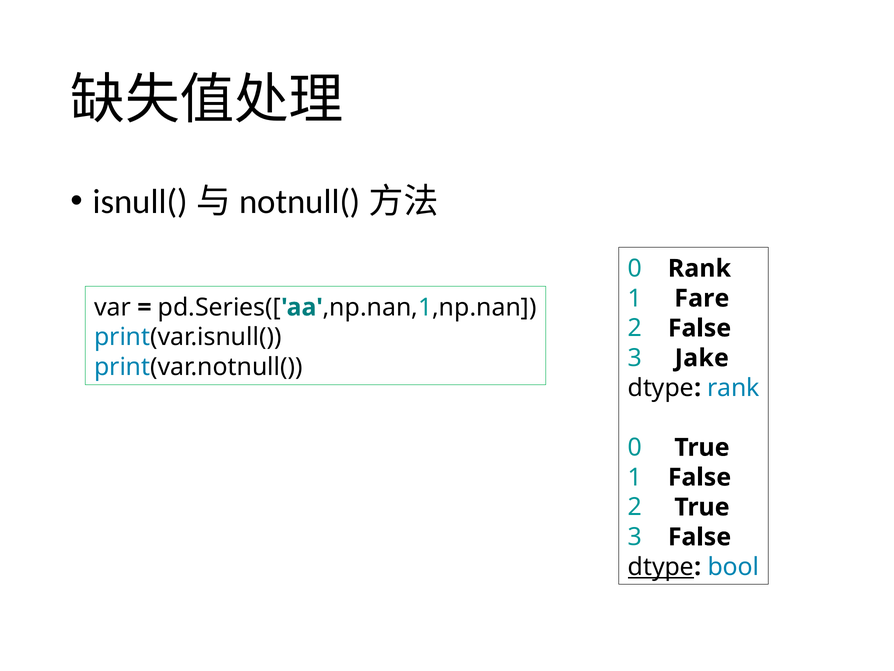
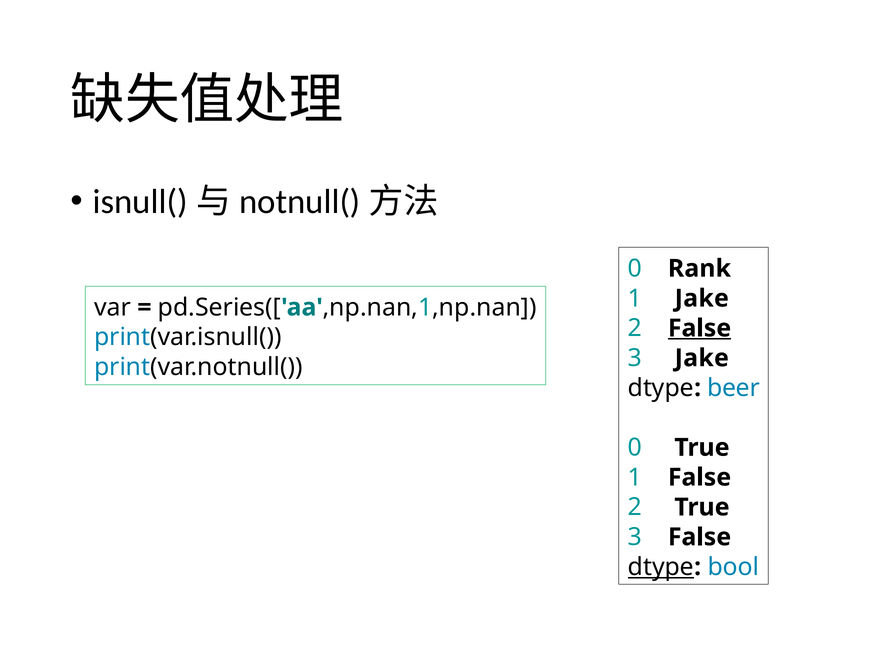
1 Fare: Fare -> Jake (702, 298)
False underline: none -> present (700, 328)
rank: rank -> beer (734, 388)
